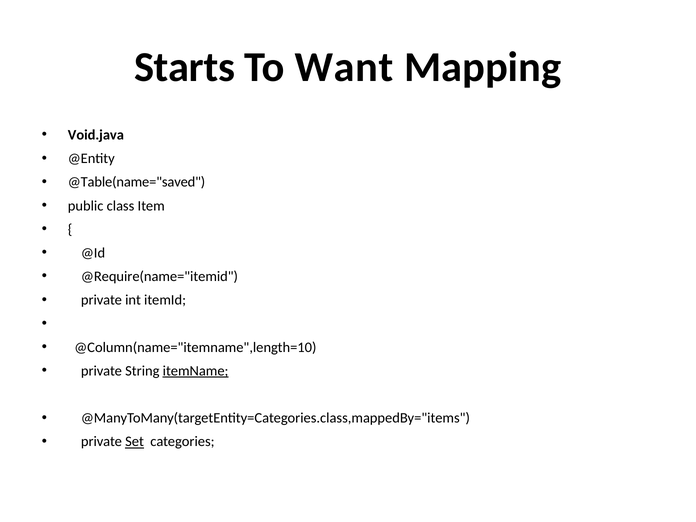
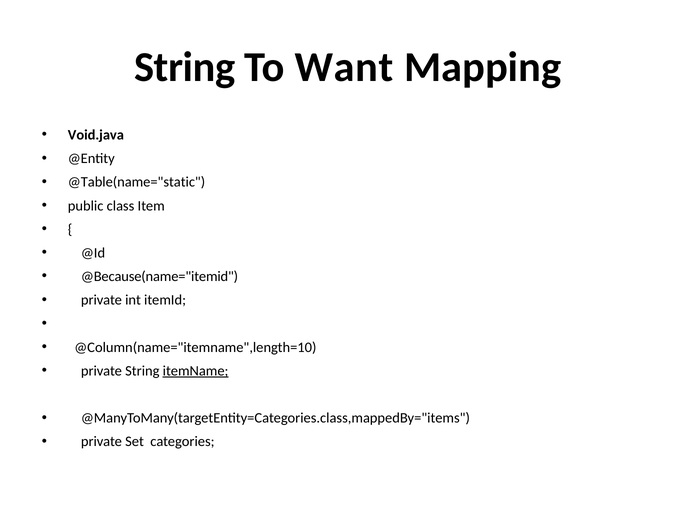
Starts: Starts -> String (185, 67)
@Table(name="saved: @Table(name="saved -> @Table(name="static (137, 182)
@Require(name="itemid: @Require(name="itemid -> @Because(name="itemid (160, 277)
Set underline: present -> none (135, 442)
